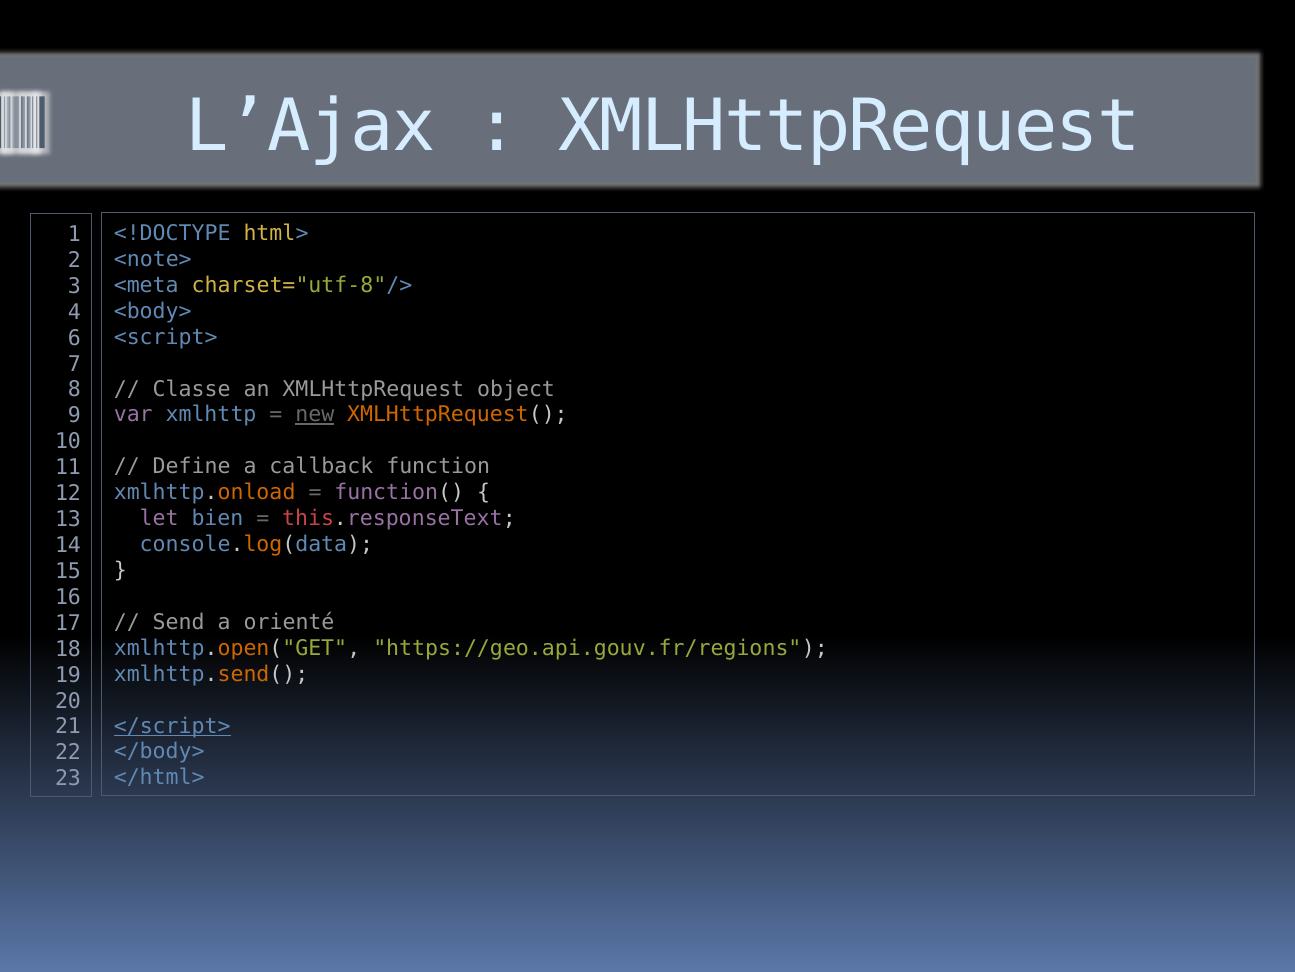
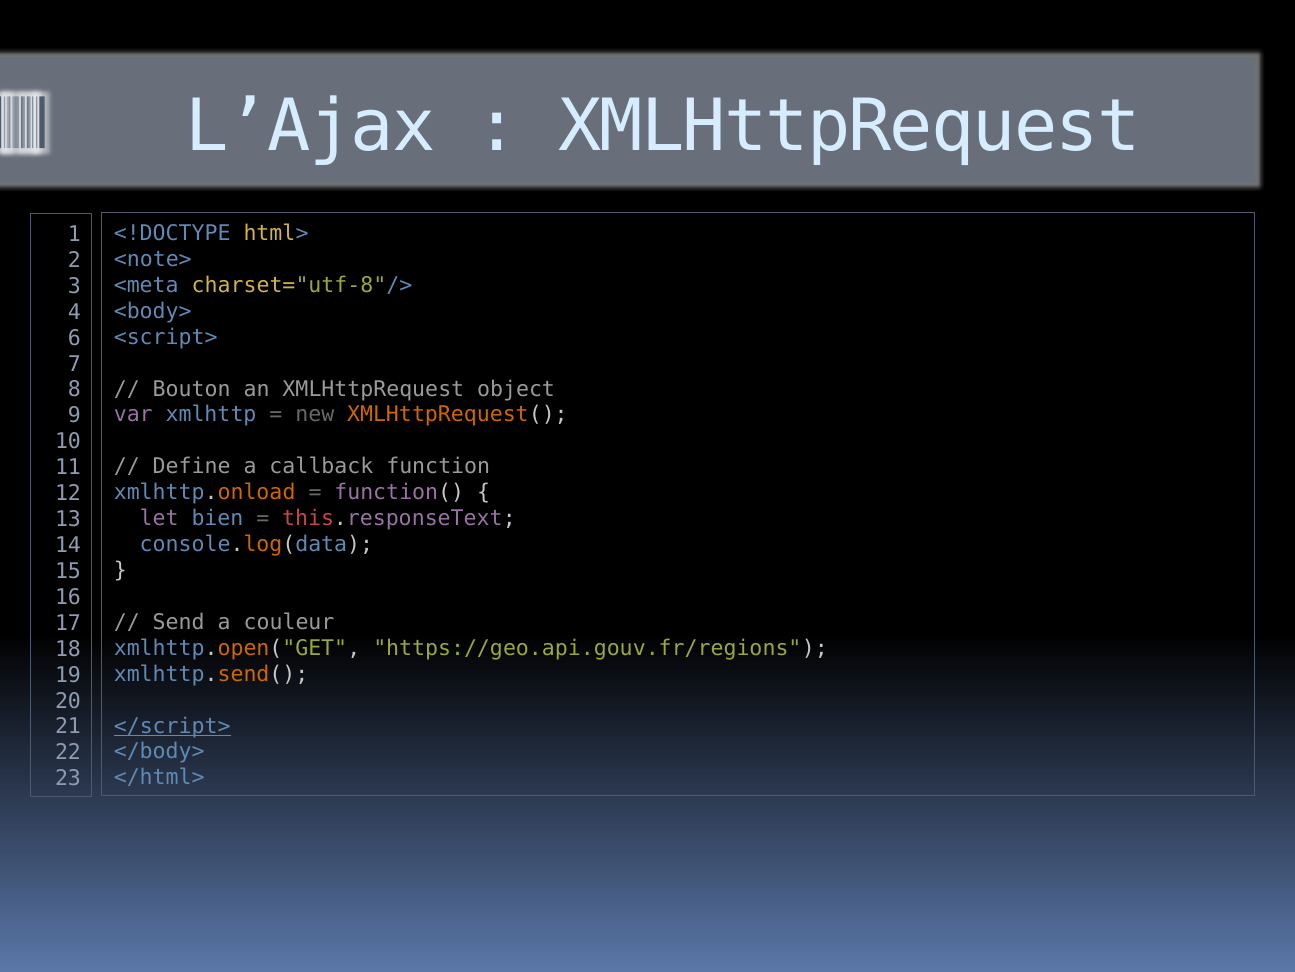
Classe: Classe -> Bouton (192, 389)
new underline: present -> none (315, 415)
orienté: orienté -> couleur (289, 622)
